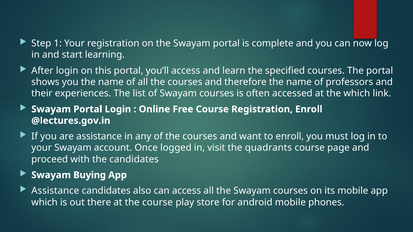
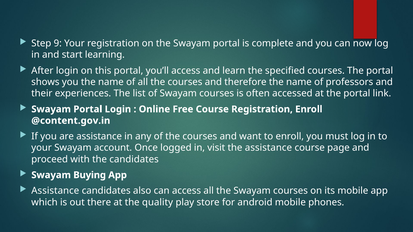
1: 1 -> 9 (58, 43)
at the which: which -> portal (357, 94)
@lectures.gov.in: @lectures.gov.in -> @content.gov.in (71, 121)
the quadrants: quadrants -> assistance (268, 148)
the course: course -> quality (158, 202)
